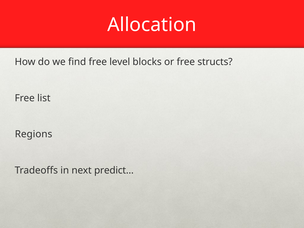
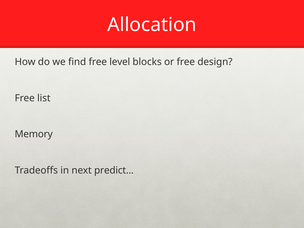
structs: structs -> design (215, 62)
Regions: Regions -> Memory (34, 134)
